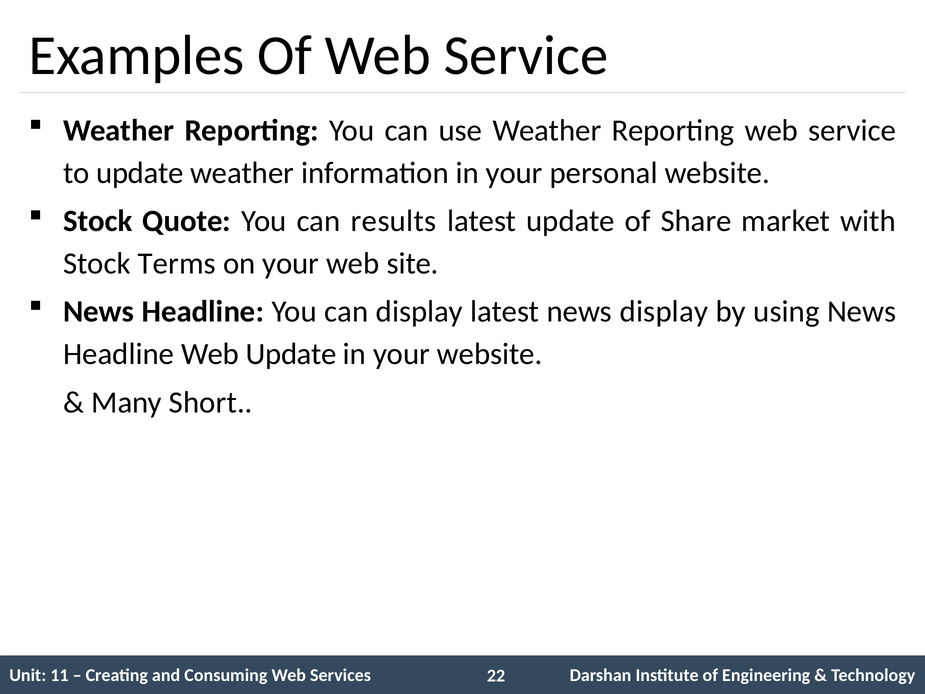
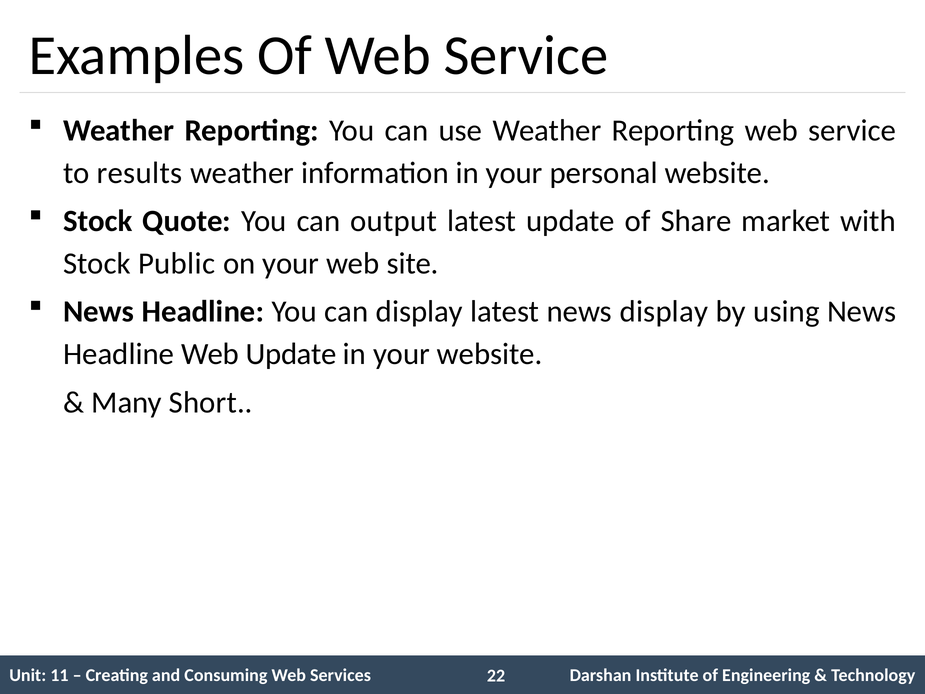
to update: update -> results (140, 173)
results: results -> output (394, 221)
Terms: Terms -> Public (177, 263)
